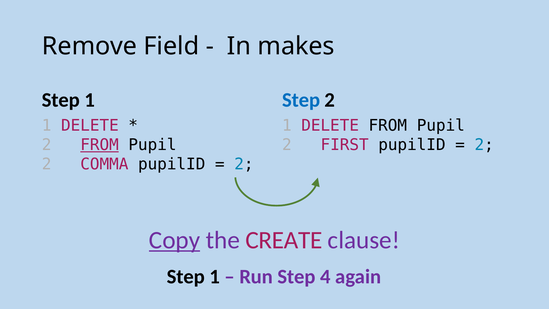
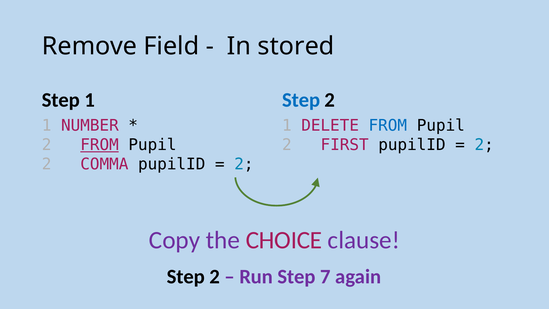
makes: makes -> stored (296, 46)
DELETE: DELETE -> NUMBER (90, 126)
FROM colour: black -> blue (388, 126)
Copy underline: present -> none (175, 240)
CREATE: CREATE -> CHOICE (284, 240)
1: 1 -> 2 (215, 277)
4: 4 -> 7 (325, 277)
